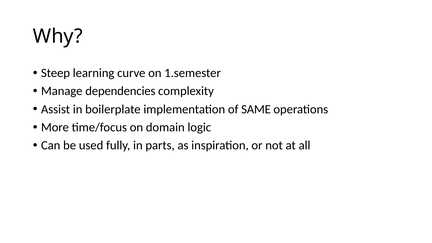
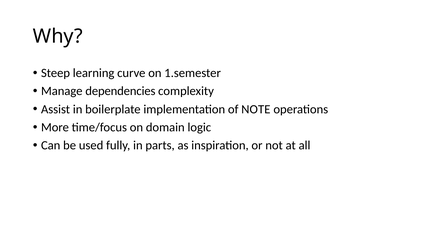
SAME: SAME -> NOTE (256, 109)
